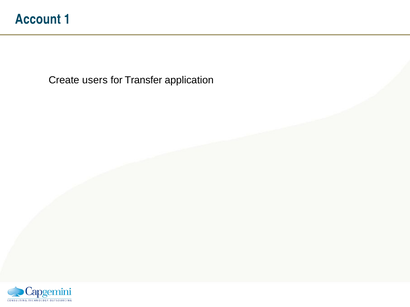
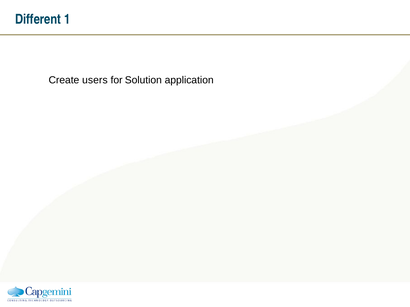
Account: Account -> Different (38, 19)
Transfer: Transfer -> Solution (143, 80)
